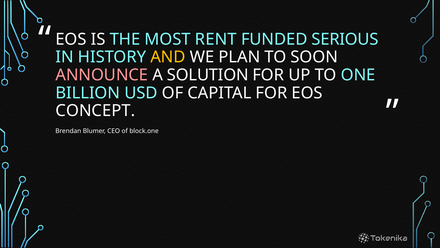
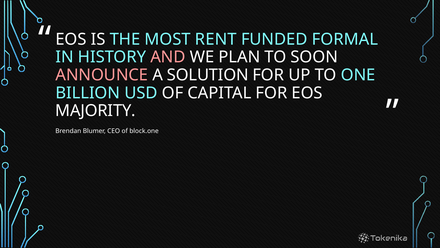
SERIOUS: SERIOUS -> FORMAL (345, 39)
AND colour: yellow -> pink (168, 57)
CONCEPT: CONCEPT -> MAJORITY (95, 111)
